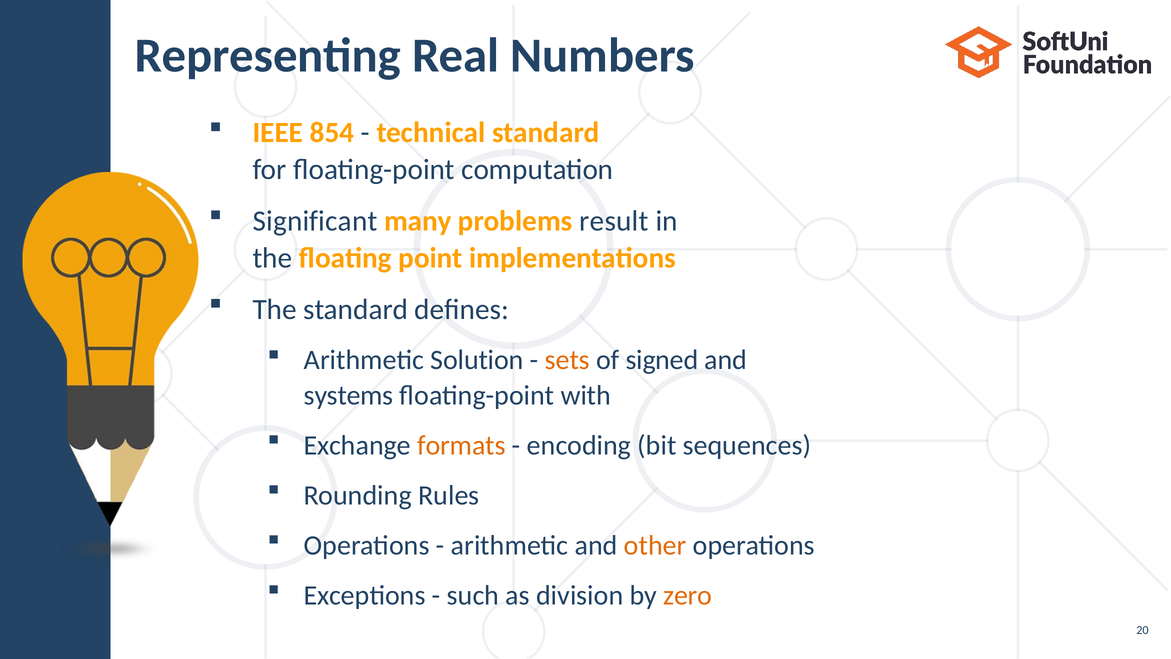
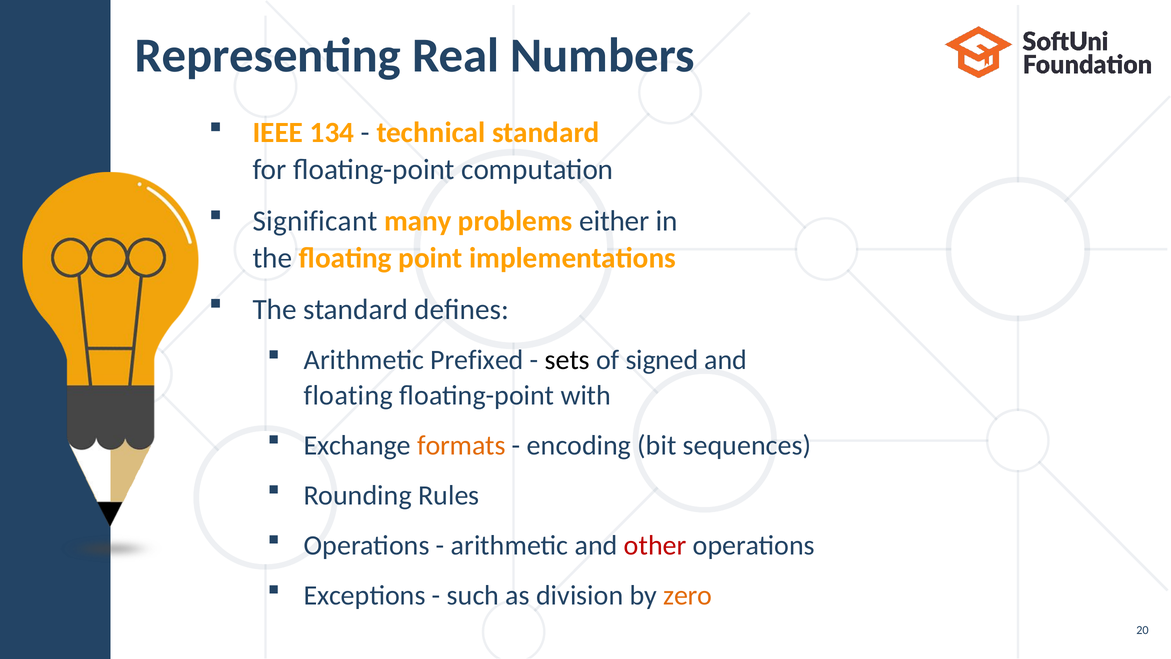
854: 854 -> 134 (332, 132)
result: result -> either (614, 221)
Solution: Solution -> Prefixed (477, 360)
sets colour: orange -> black (567, 360)
systems: systems -> floating (348, 395)
other colour: orange -> red (655, 545)
